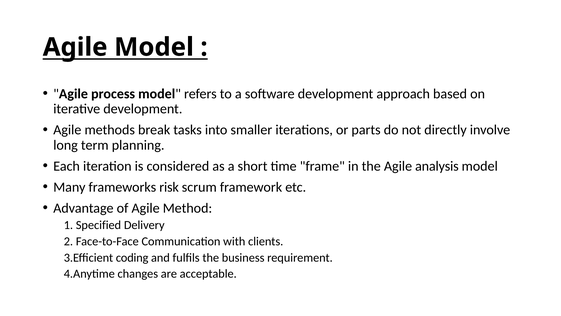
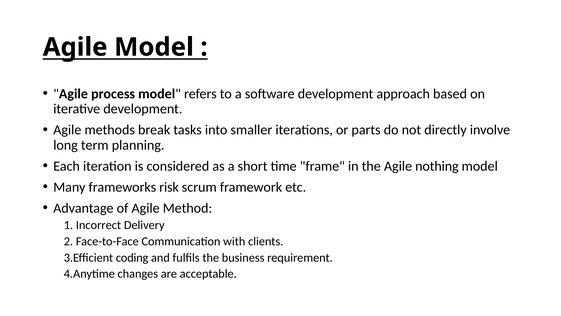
analysis: analysis -> nothing (437, 166)
Specified: Specified -> Incorrect (98, 225)
